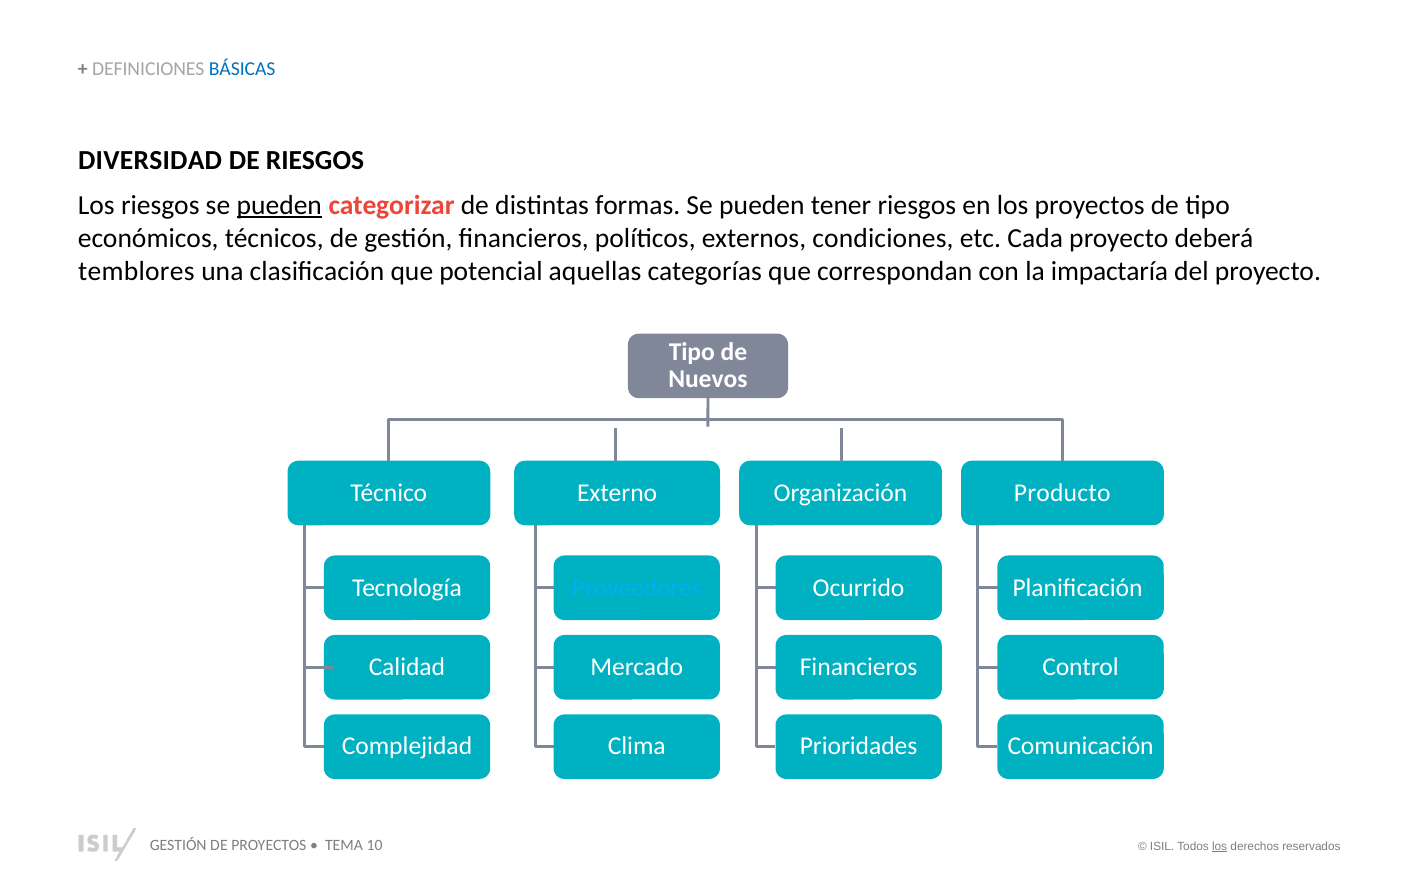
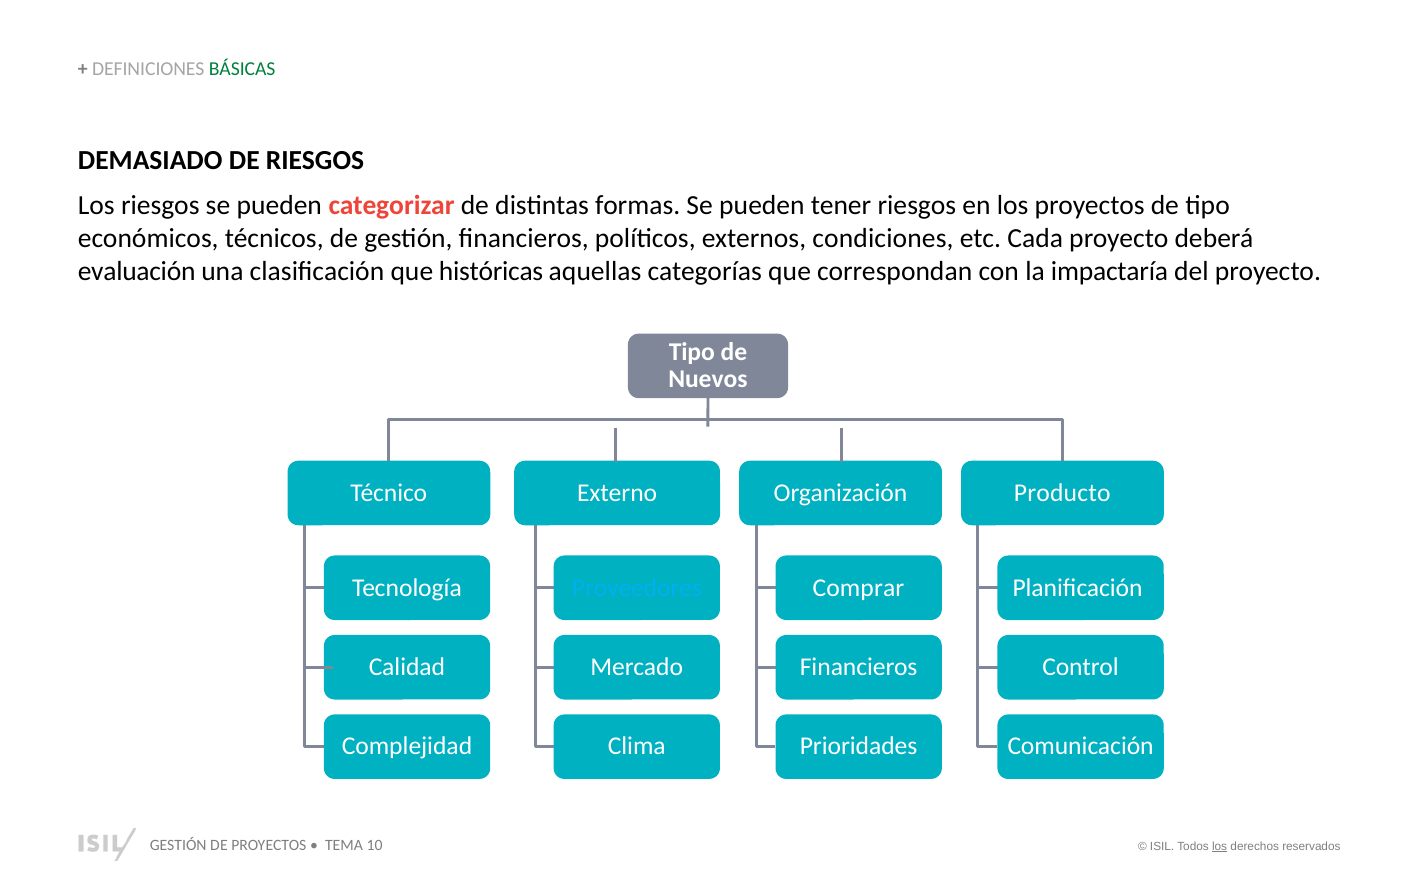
BÁSICAS colour: blue -> green (242, 69)
DIVERSIDAD: DIVERSIDAD -> DEMASIADO (150, 160)
pueden underline: present -> none (279, 205)
temblores: temblores -> evaluación (137, 271)
potencial: potencial -> históricas (491, 271)
Ocurrido: Ocurrido -> Comprar (858, 588)
